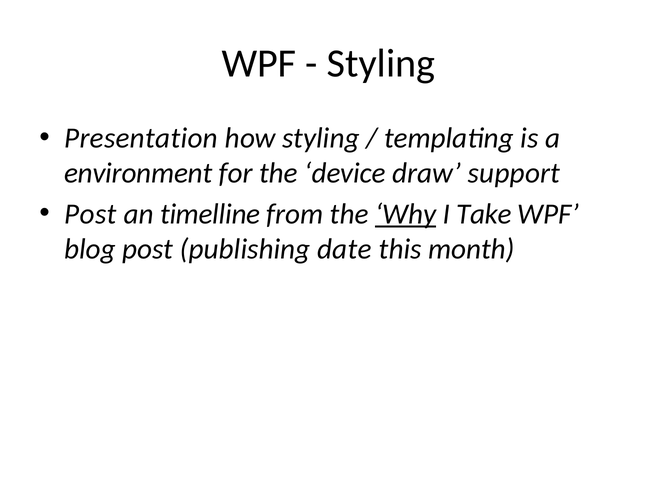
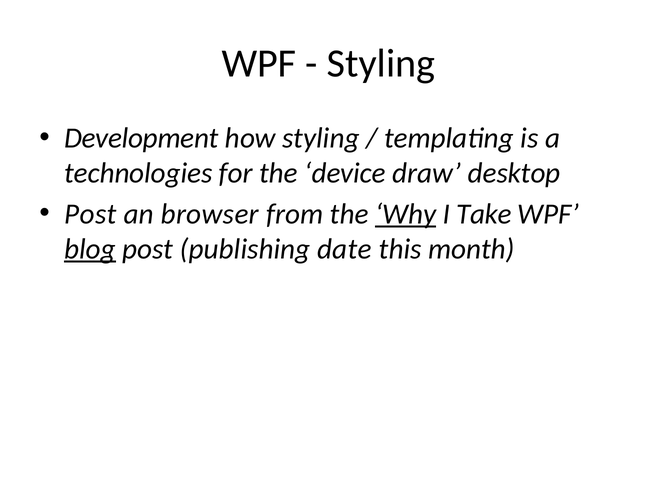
Presentation: Presentation -> Development (141, 138)
environment: environment -> technologies (138, 173)
support: support -> desktop (514, 173)
timelline: timelline -> browser (210, 214)
blog underline: none -> present (90, 249)
